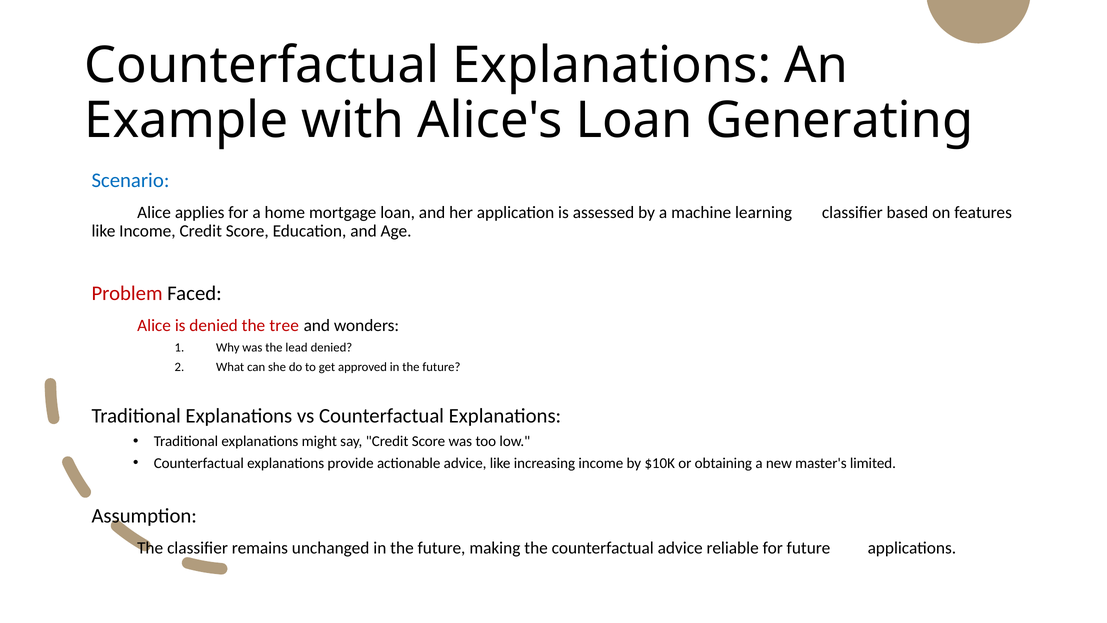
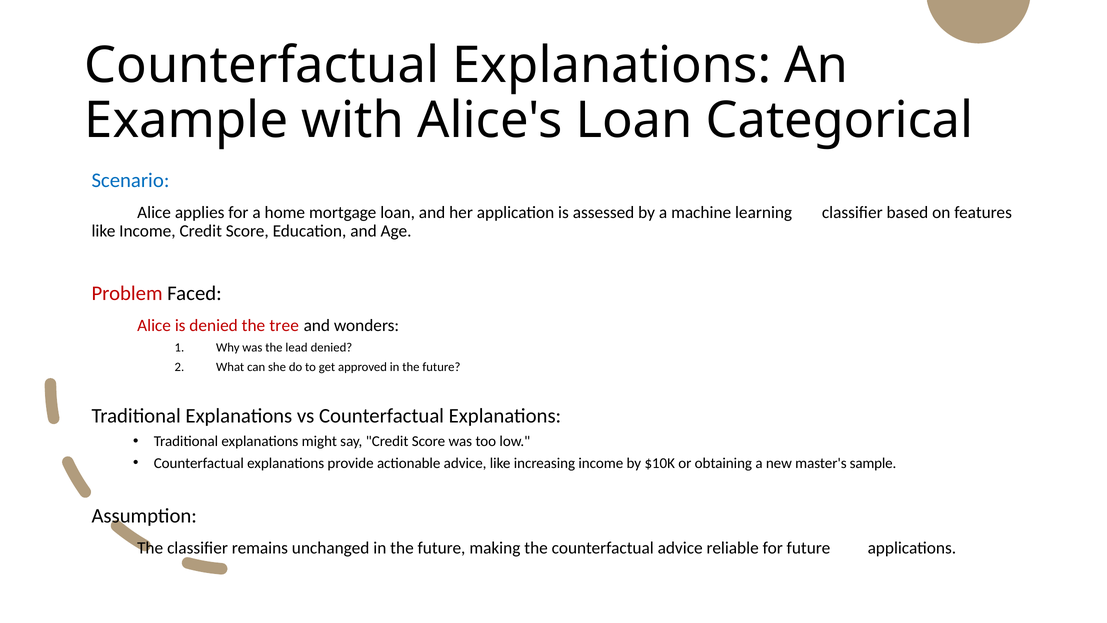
Generating: Generating -> Categorical (840, 120)
limited: limited -> sample (873, 463)
